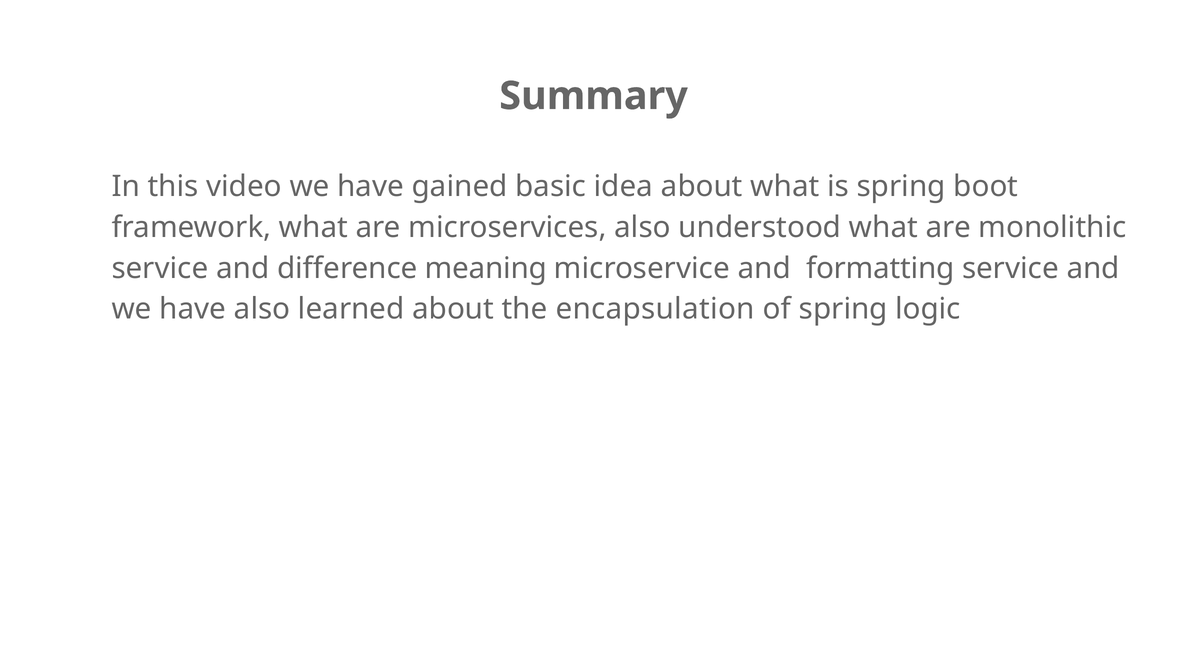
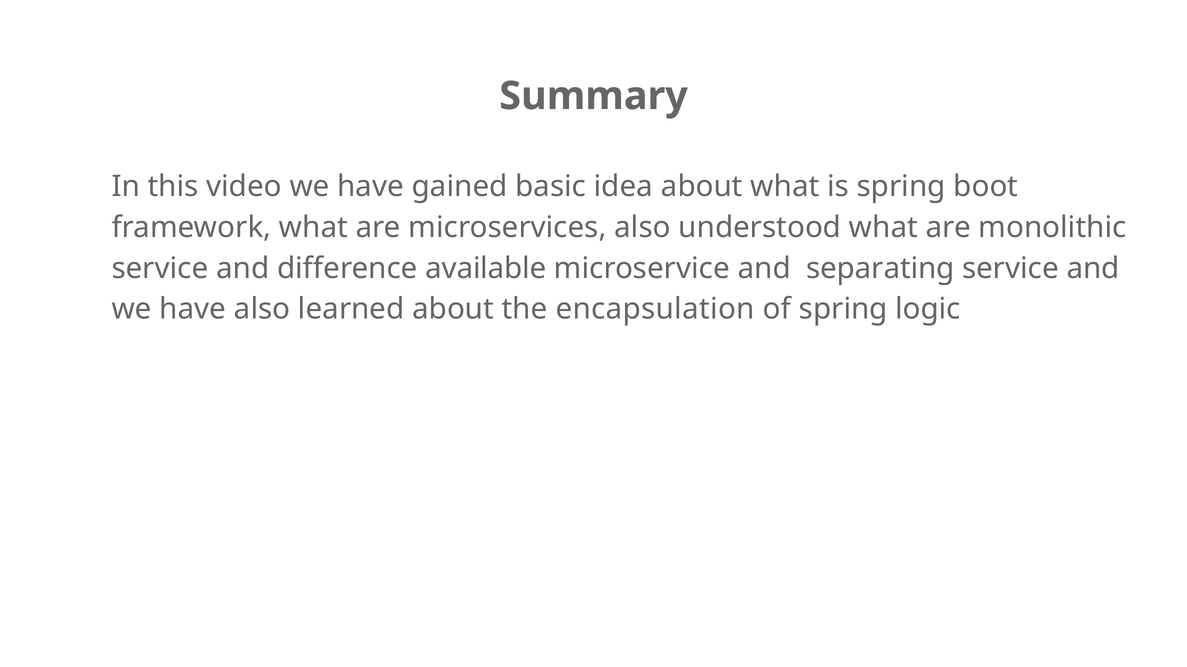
meaning: meaning -> available (486, 269)
formatting: formatting -> separating (880, 269)
